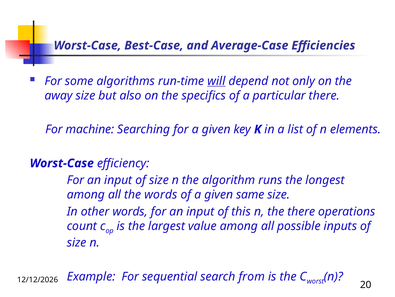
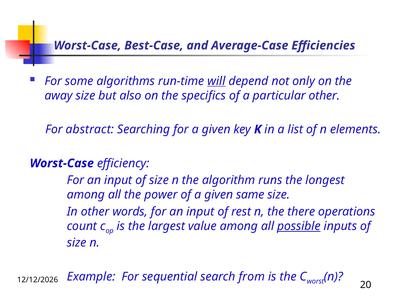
particular there: there -> other (324, 95)
machine: machine -> abstract (90, 129)
the words: words -> power (161, 194)
this: this -> rest (241, 211)
possible underline: none -> present (299, 226)
